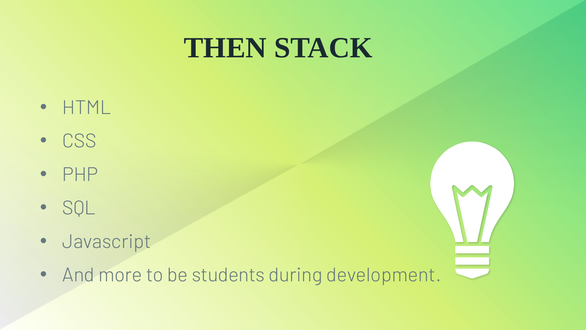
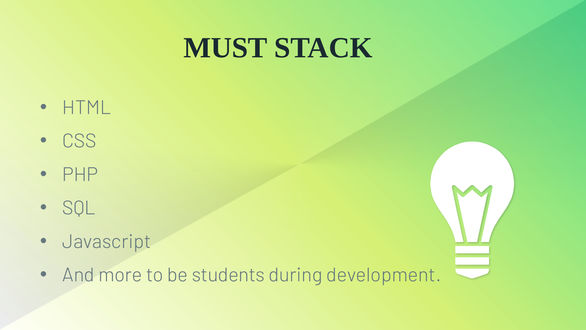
THEN: THEN -> MUST (225, 48)
